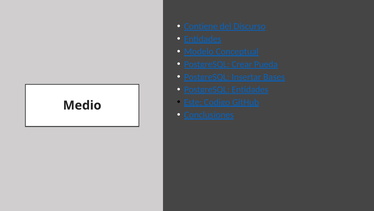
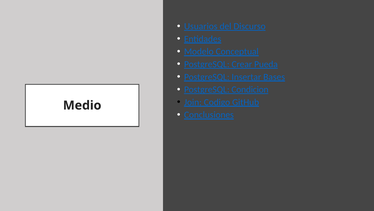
Contiene: Contiene -> Usuarios (201, 26)
PostgreSQL Entidades: Entidades -> Condicion (250, 89)
Este: Este -> Join (193, 102)
